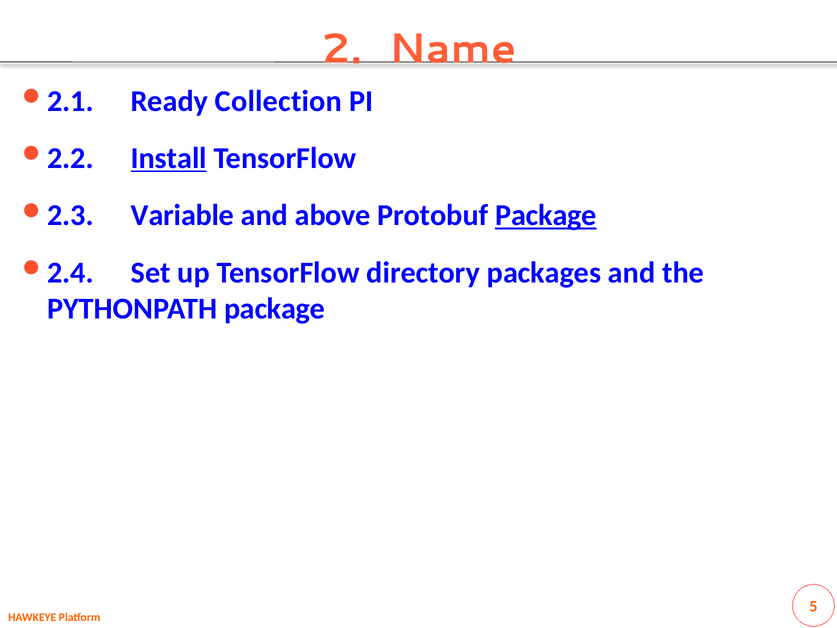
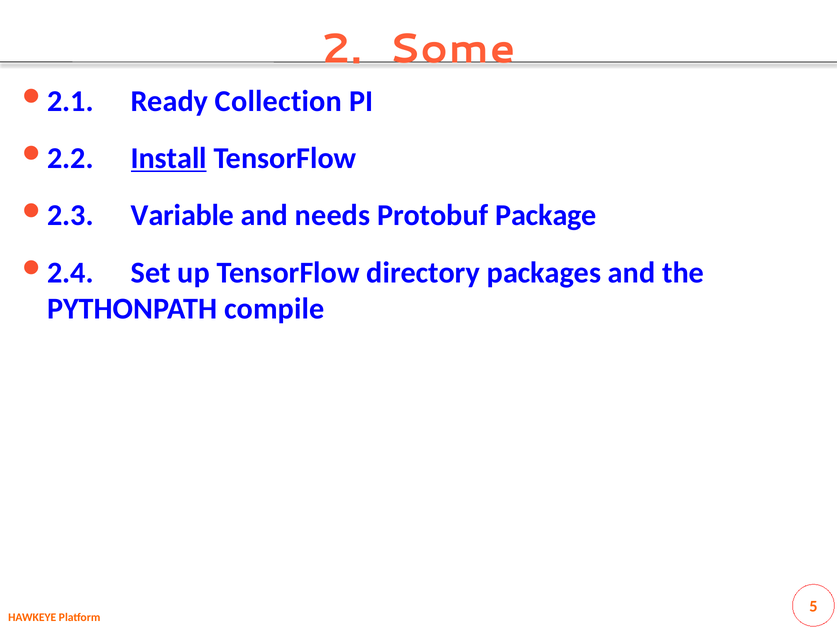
Name: Name -> Some (452, 49)
above: above -> needs (333, 215)
Package underline: present -> none (546, 215)
PYTHONPATH package: package -> compile (274, 309)
